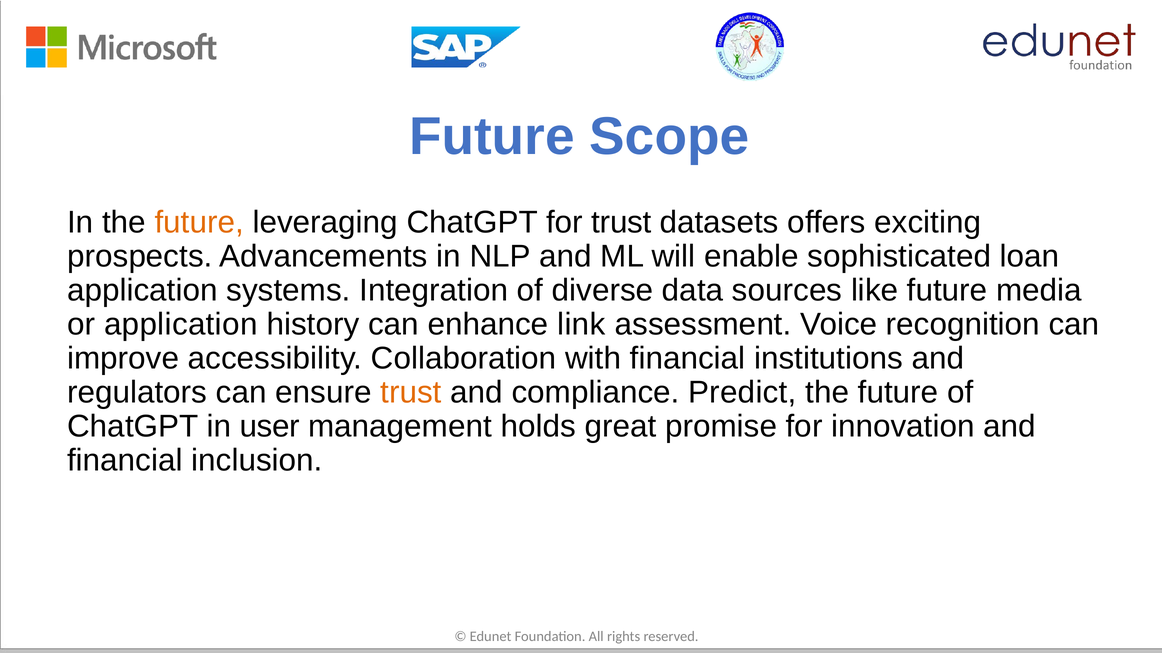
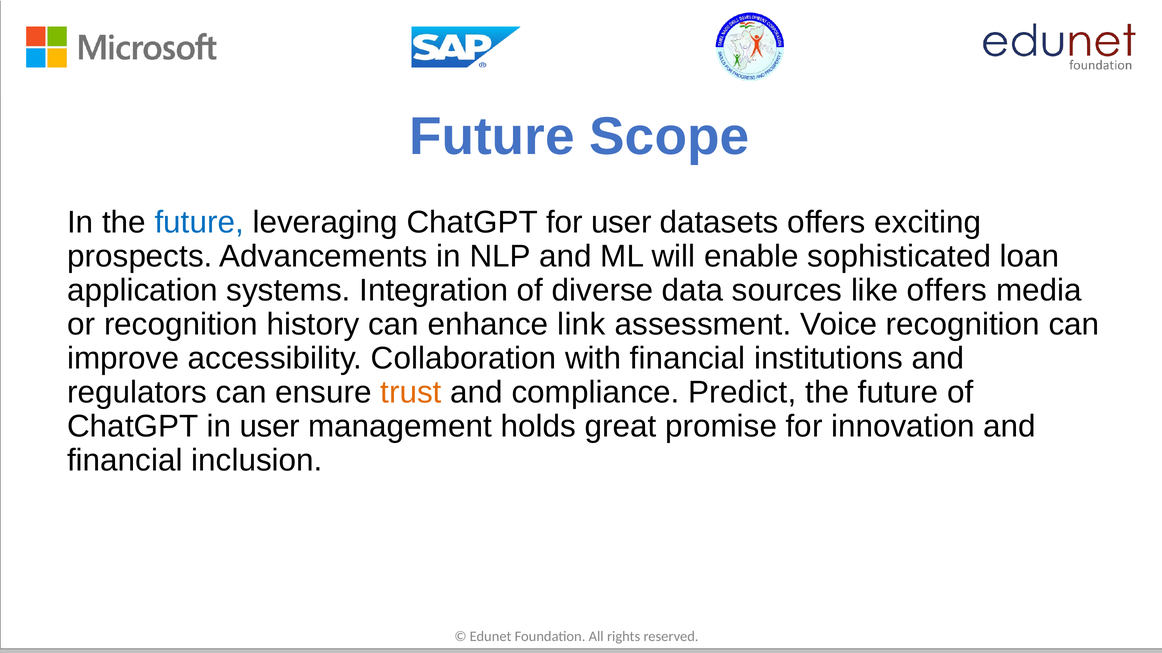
future colour: orange -> blue (199, 222)
for trust: trust -> user (621, 222)
like future: future -> offers (947, 290)
or application: application -> recognition (181, 325)
